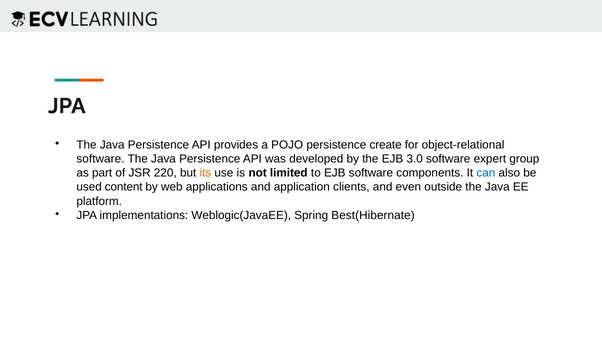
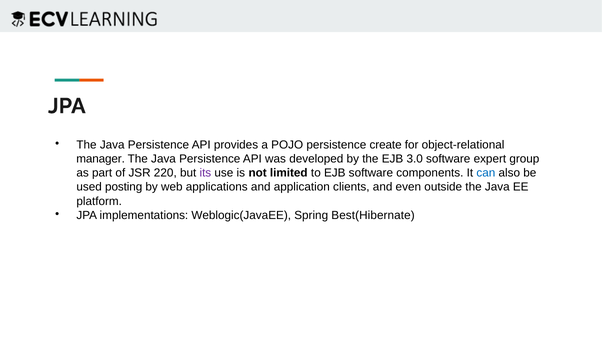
software: software -> manager (101, 159)
its colour: orange -> purple (205, 173)
content: content -> posting (124, 187)
